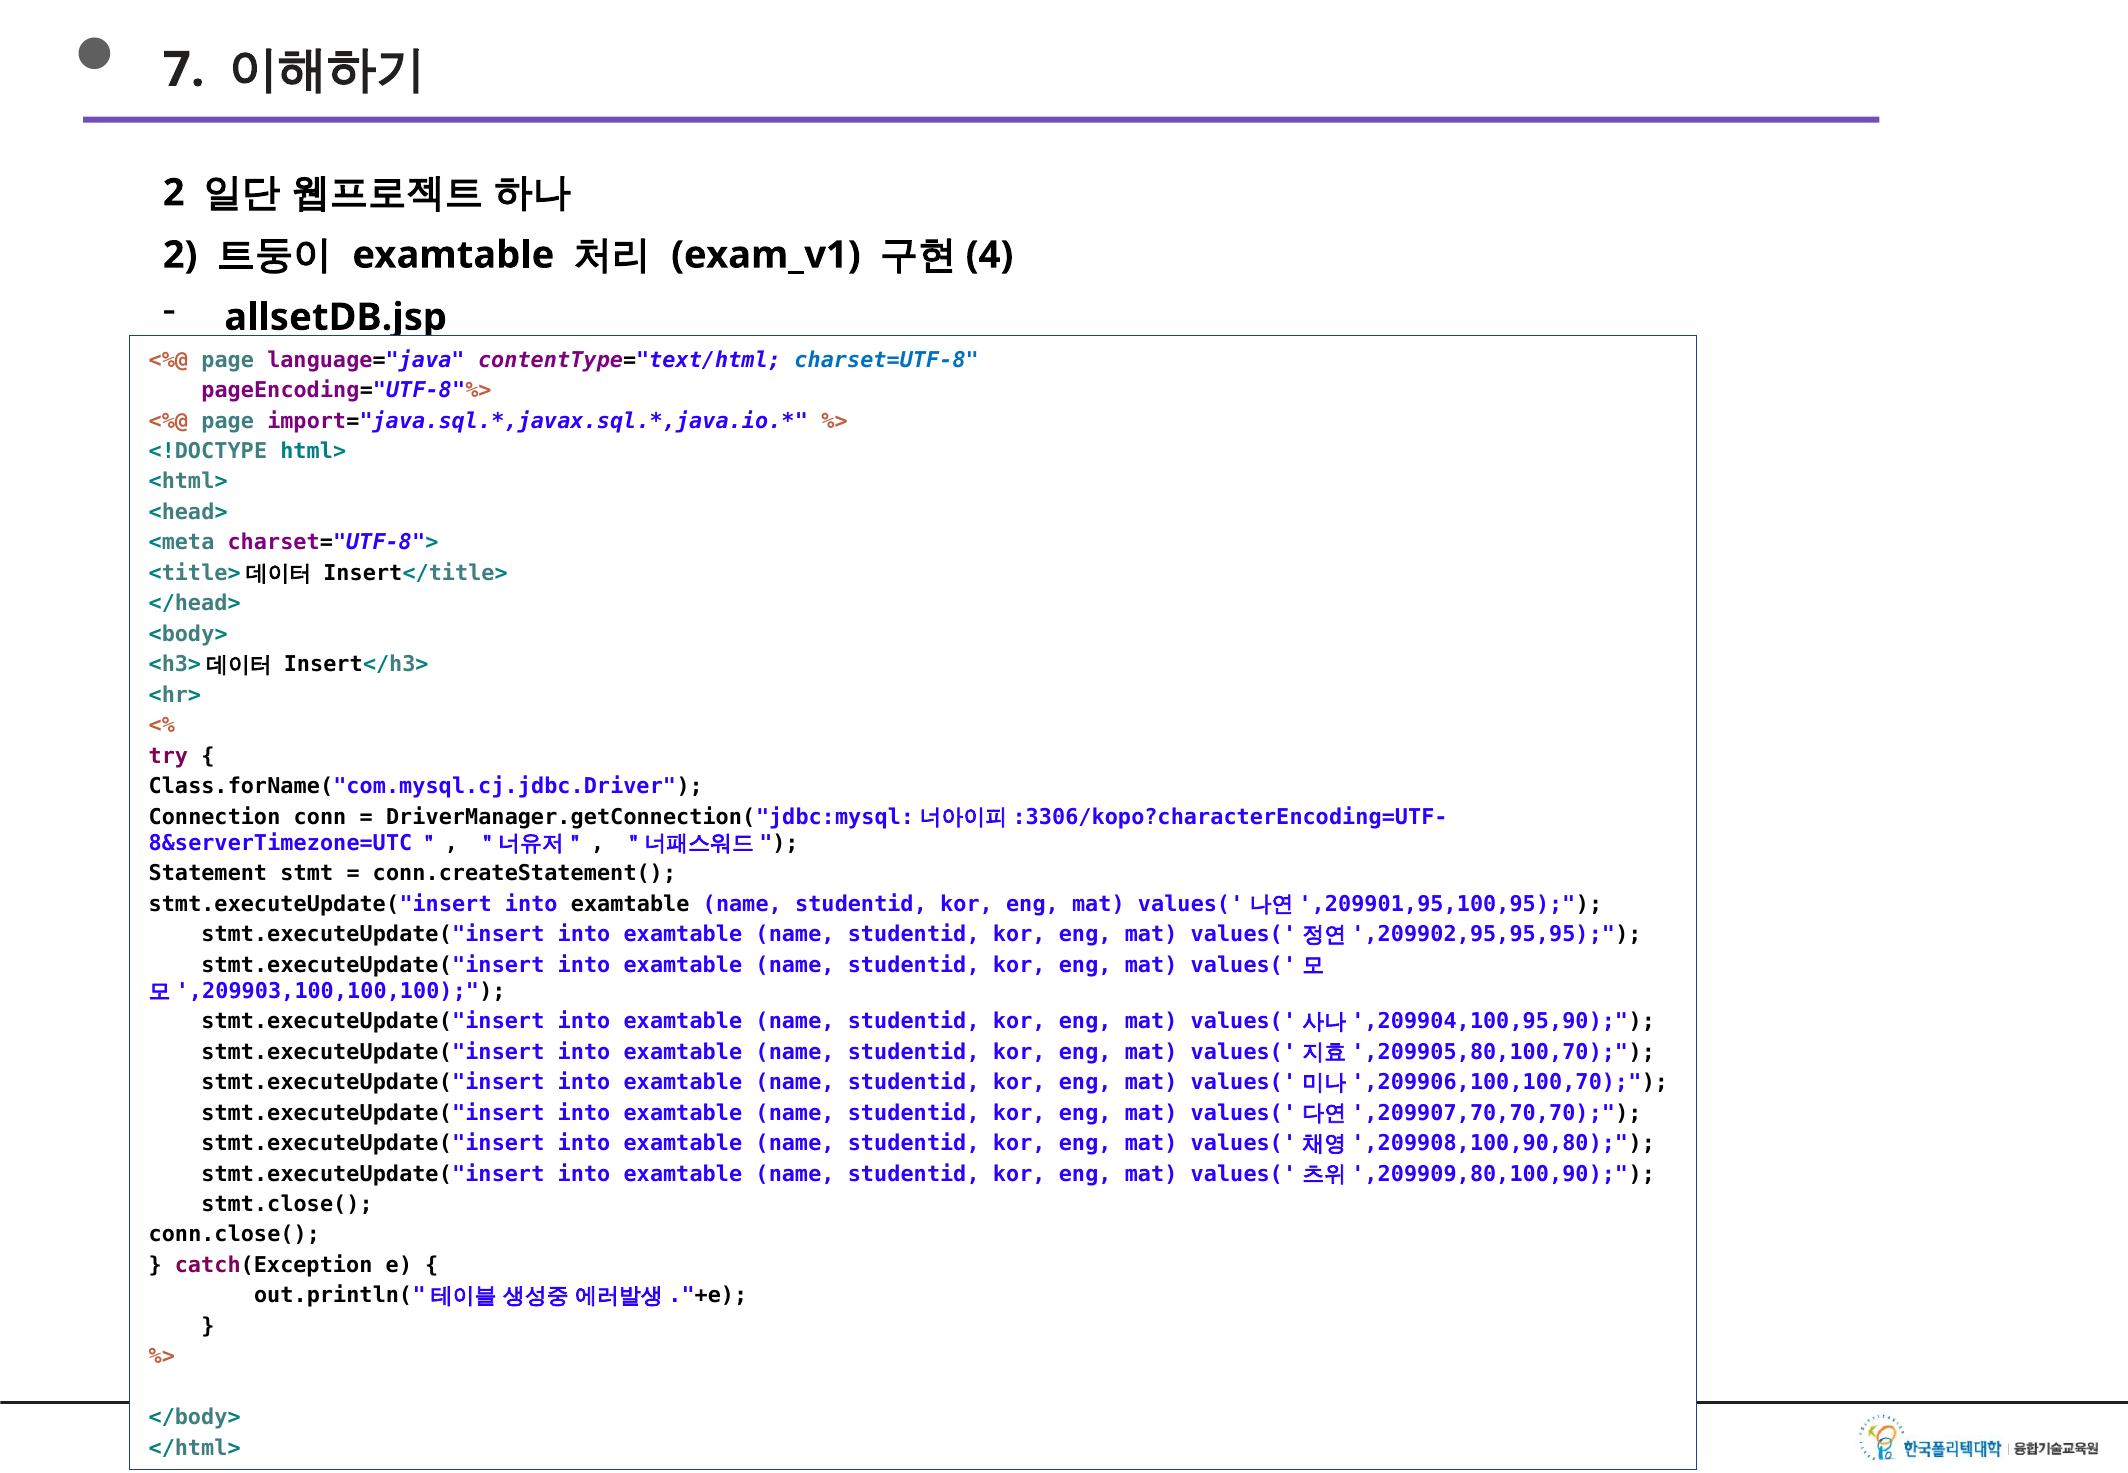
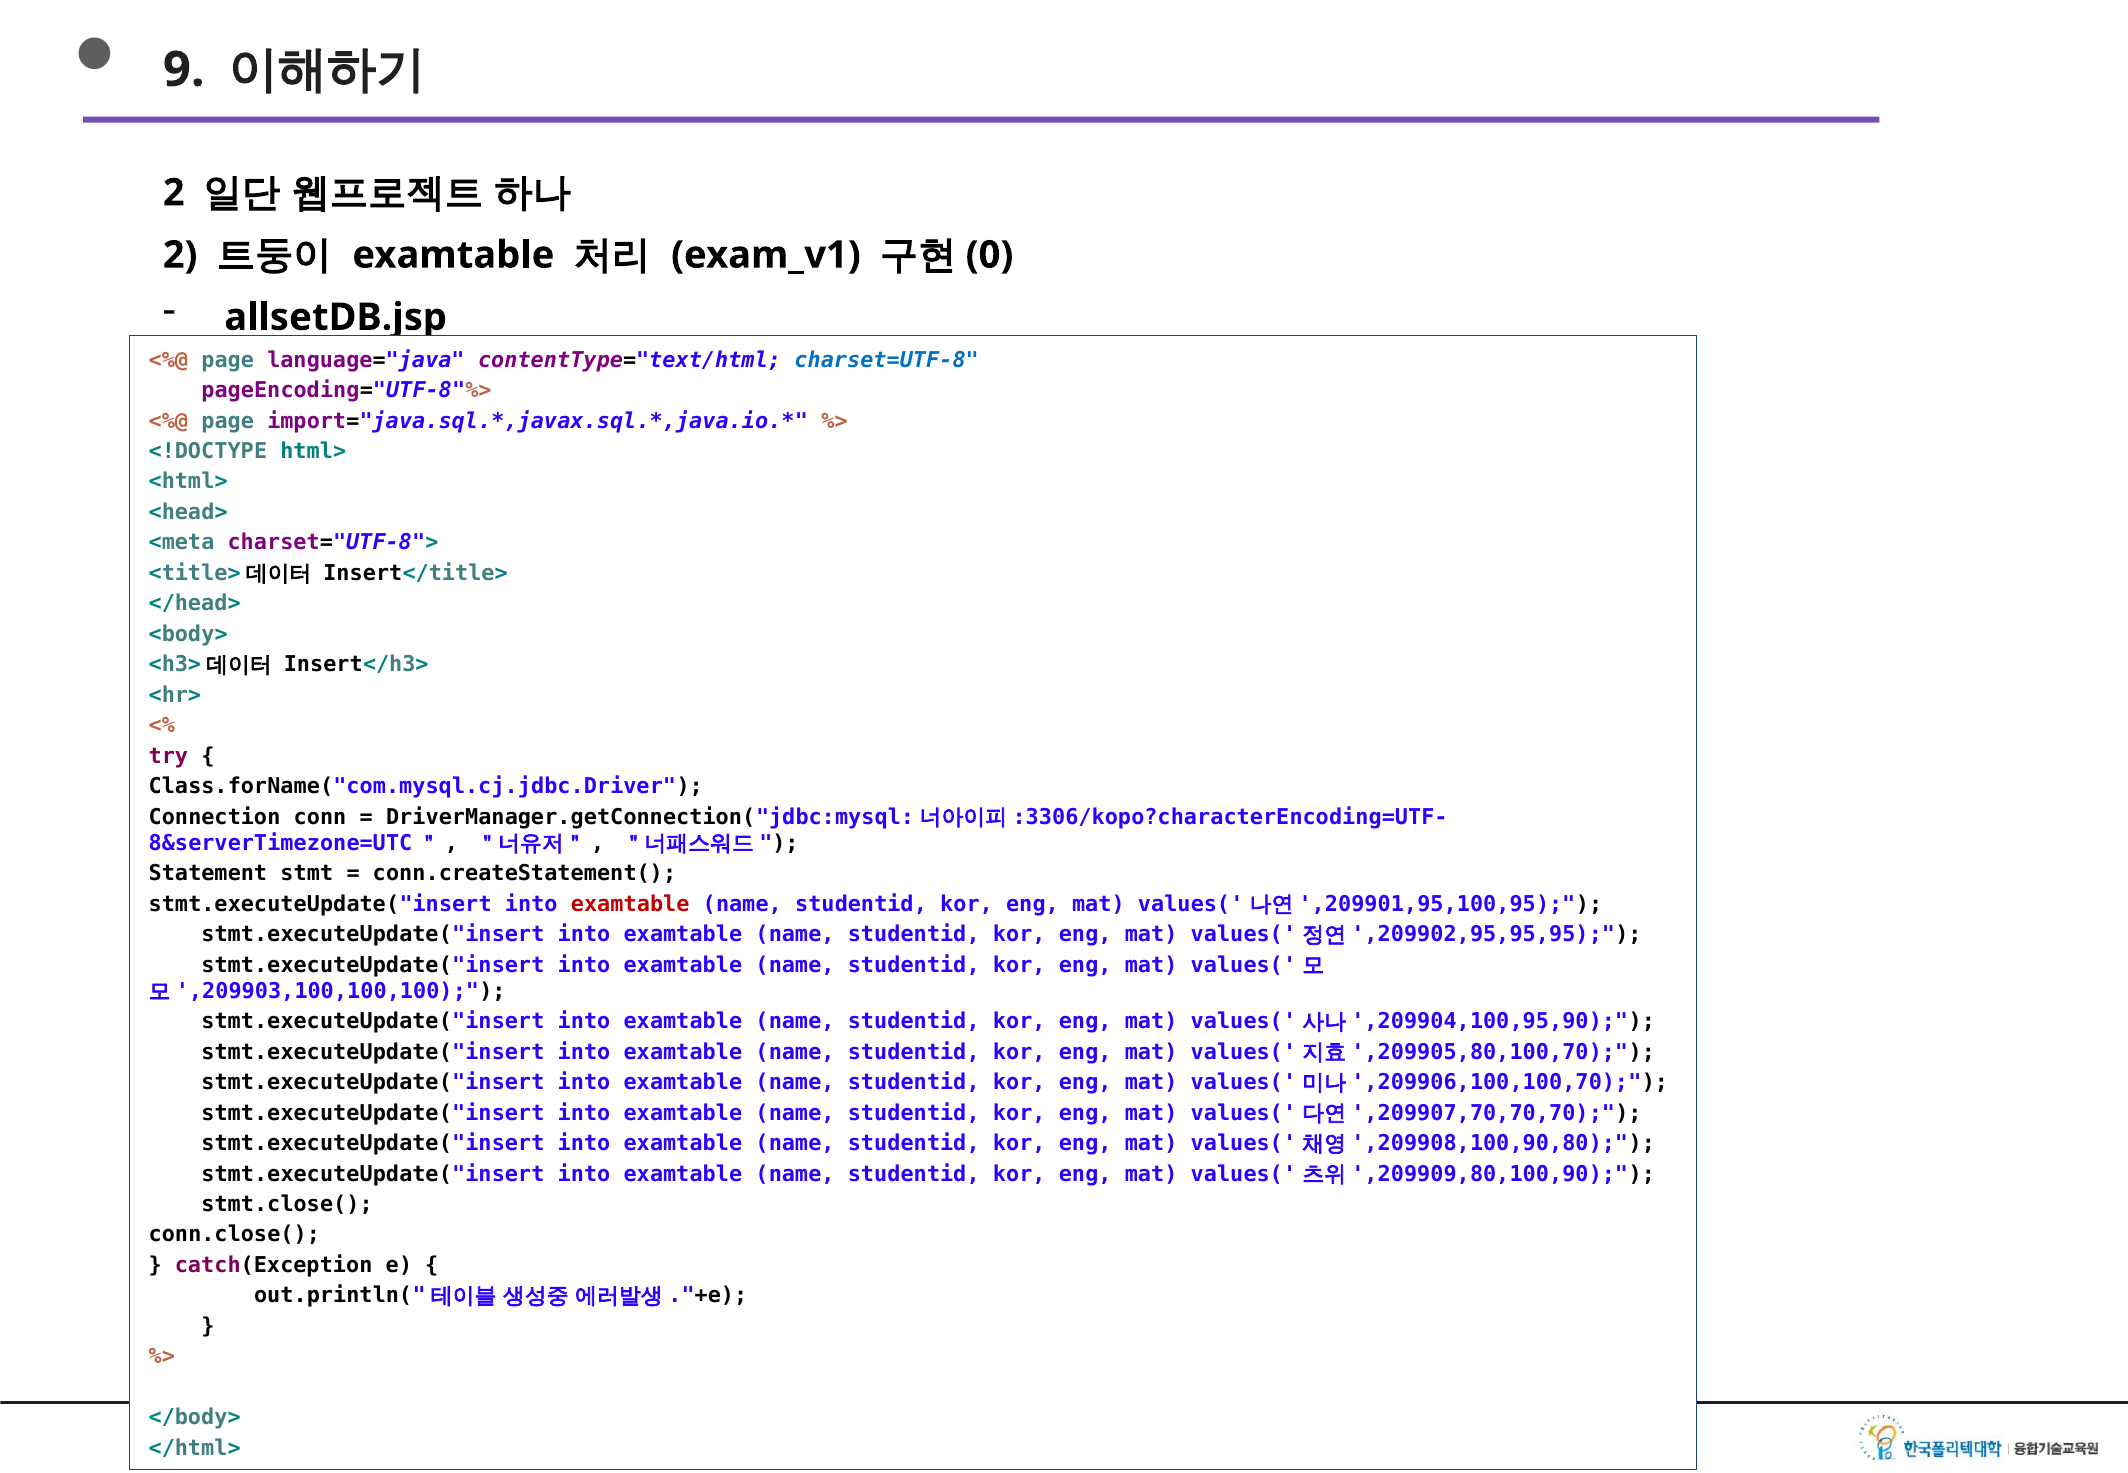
7: 7 -> 9 (184, 70)
4: 4 -> 0 (990, 255)
examtable colour: black -> red (630, 904)
